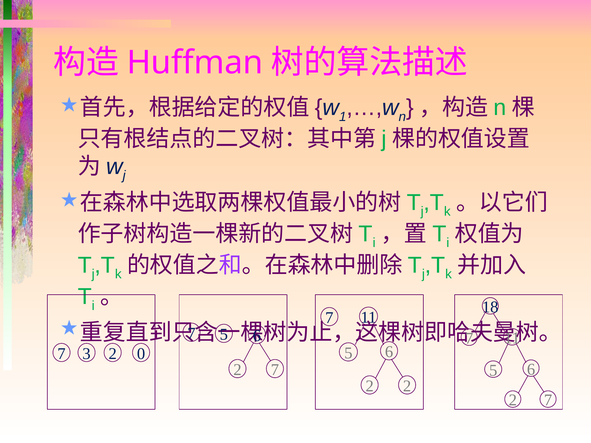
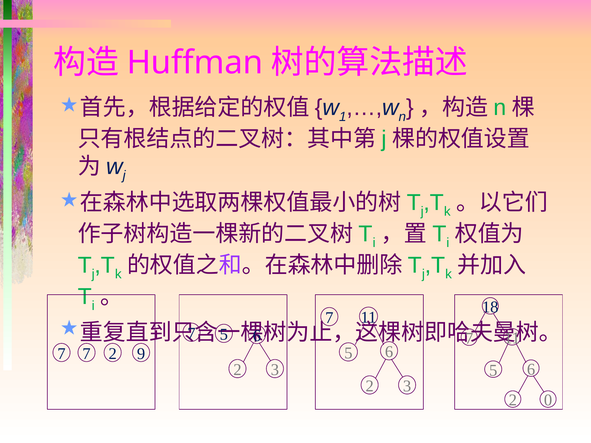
7 3: 3 -> 7 (87, 354)
0: 0 -> 9 (141, 354)
7: 7 -> 3 (275, 370)
2: 2 -> 3 (407, 386)
7: 7 -> 0 (548, 400)
